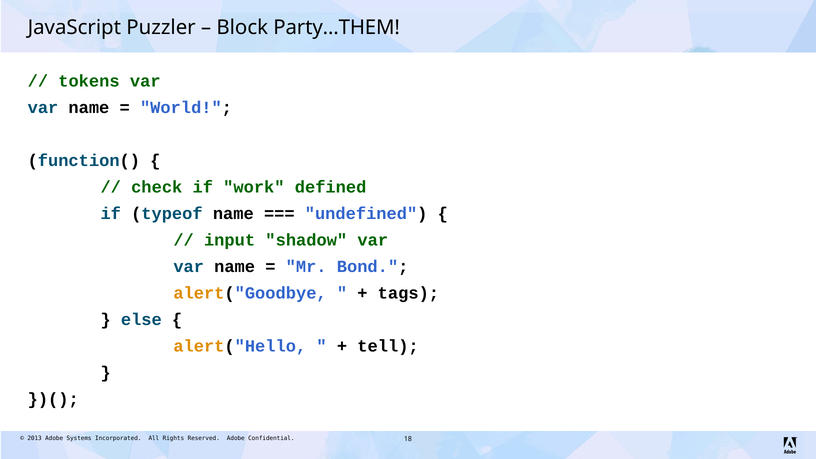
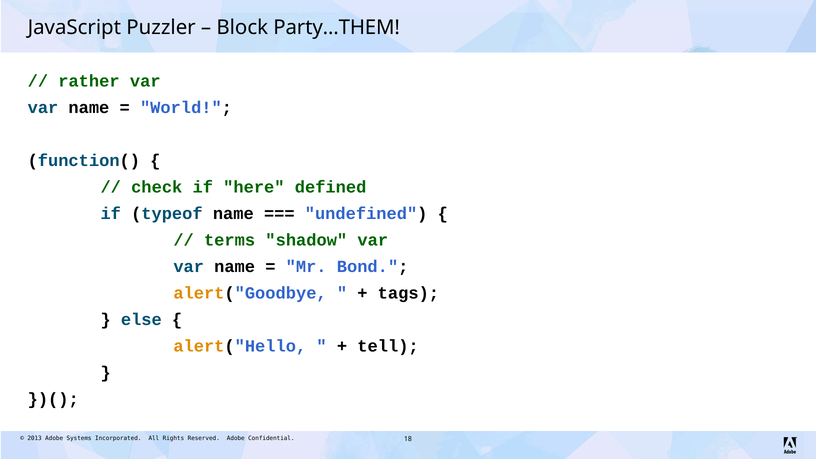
tokens: tokens -> rather (89, 81)
work: work -> here (254, 187)
input: input -> terms (230, 240)
